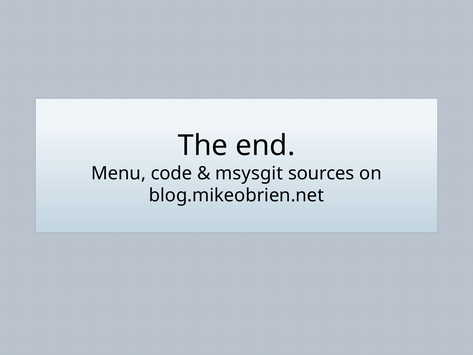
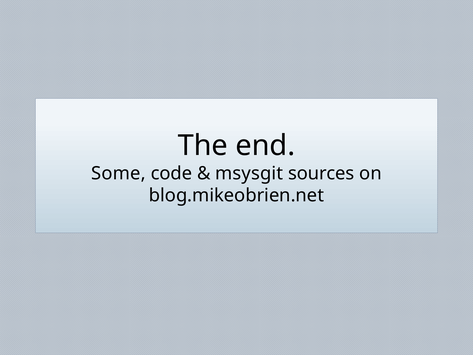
Menu: Menu -> Some (118, 173)
